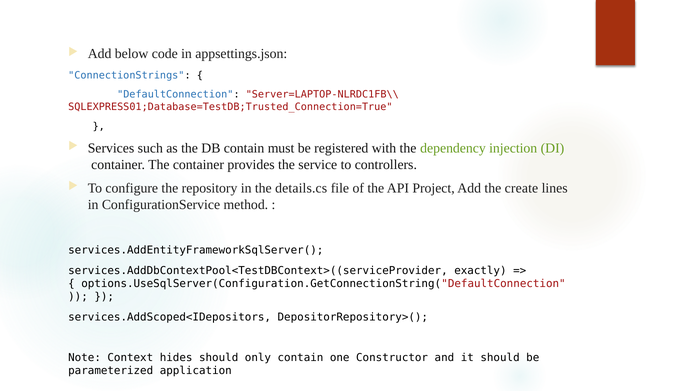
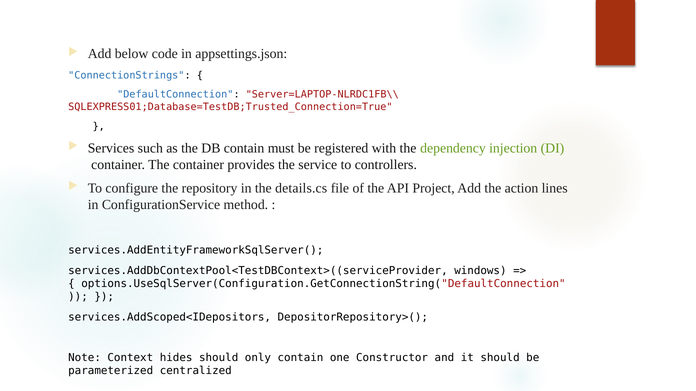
create: create -> action (522, 188)
exactly: exactly -> windows (480, 271)
application: application -> centralized (196, 371)
